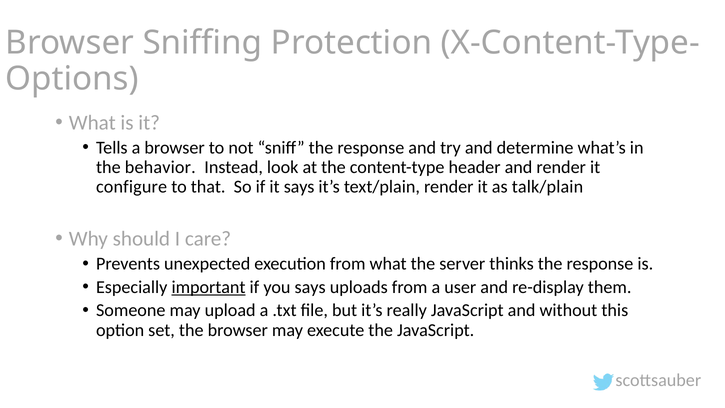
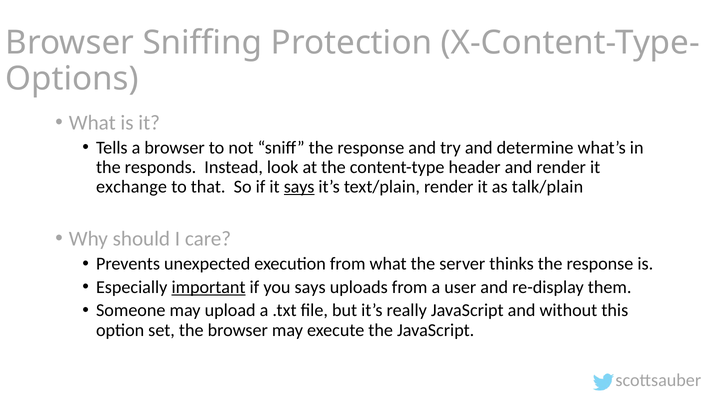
behavior: behavior -> responds (160, 167)
configure: configure -> exchange (132, 187)
says underline: none -> present (299, 187)
